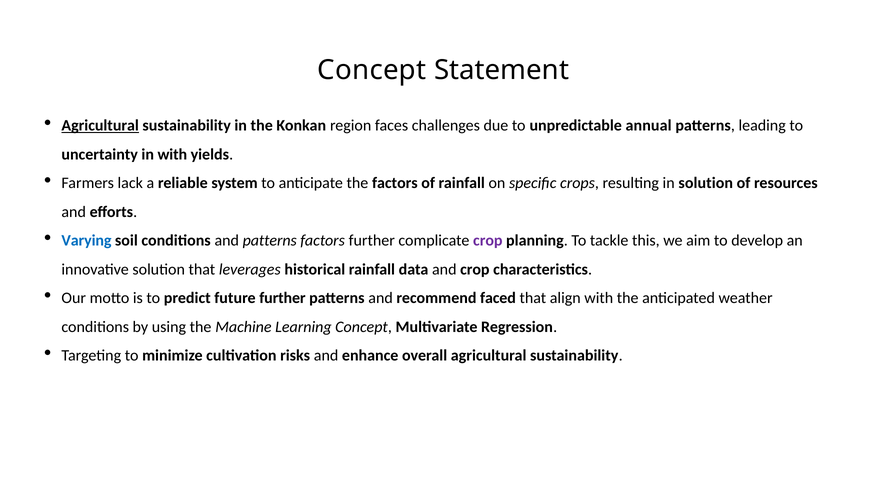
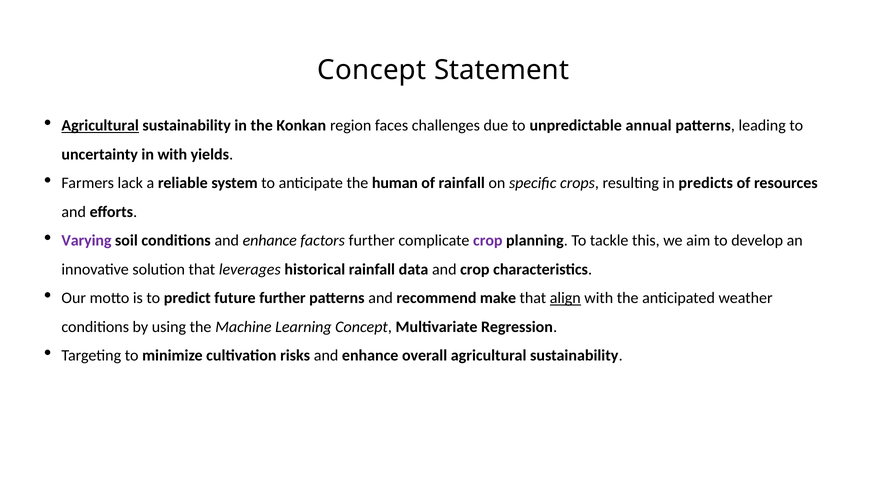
the factors: factors -> human (395, 183)
in solution: solution -> predicts (706, 183)
Varying colour: blue -> purple (86, 241)
conditions and patterns: patterns -> enhance (270, 241)
faced: faced -> make (498, 298)
align underline: none -> present (565, 298)
